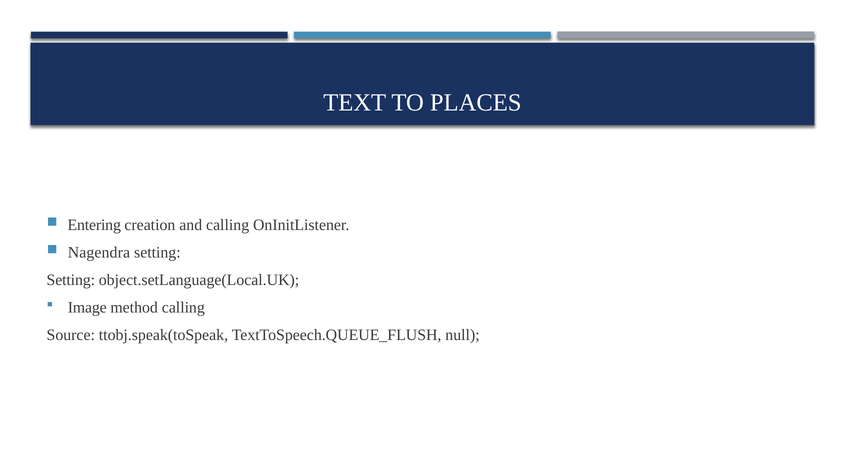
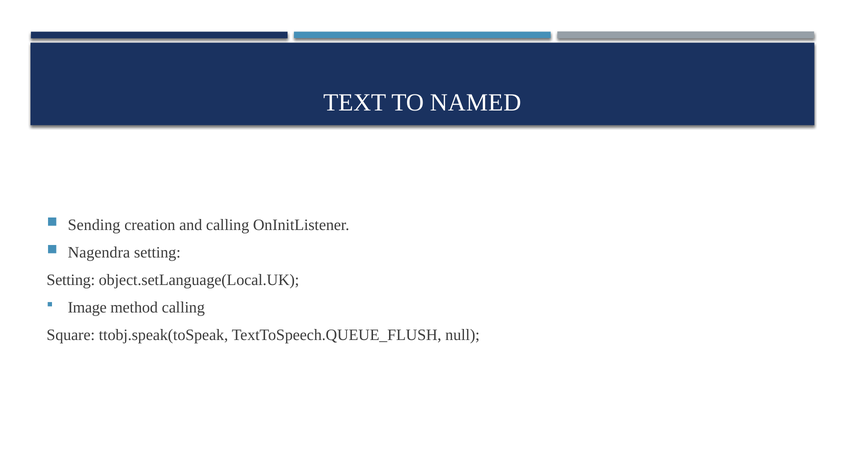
PLACES: PLACES -> NAMED (476, 103)
Entering: Entering -> Sending (94, 225)
Source: Source -> Square (71, 335)
